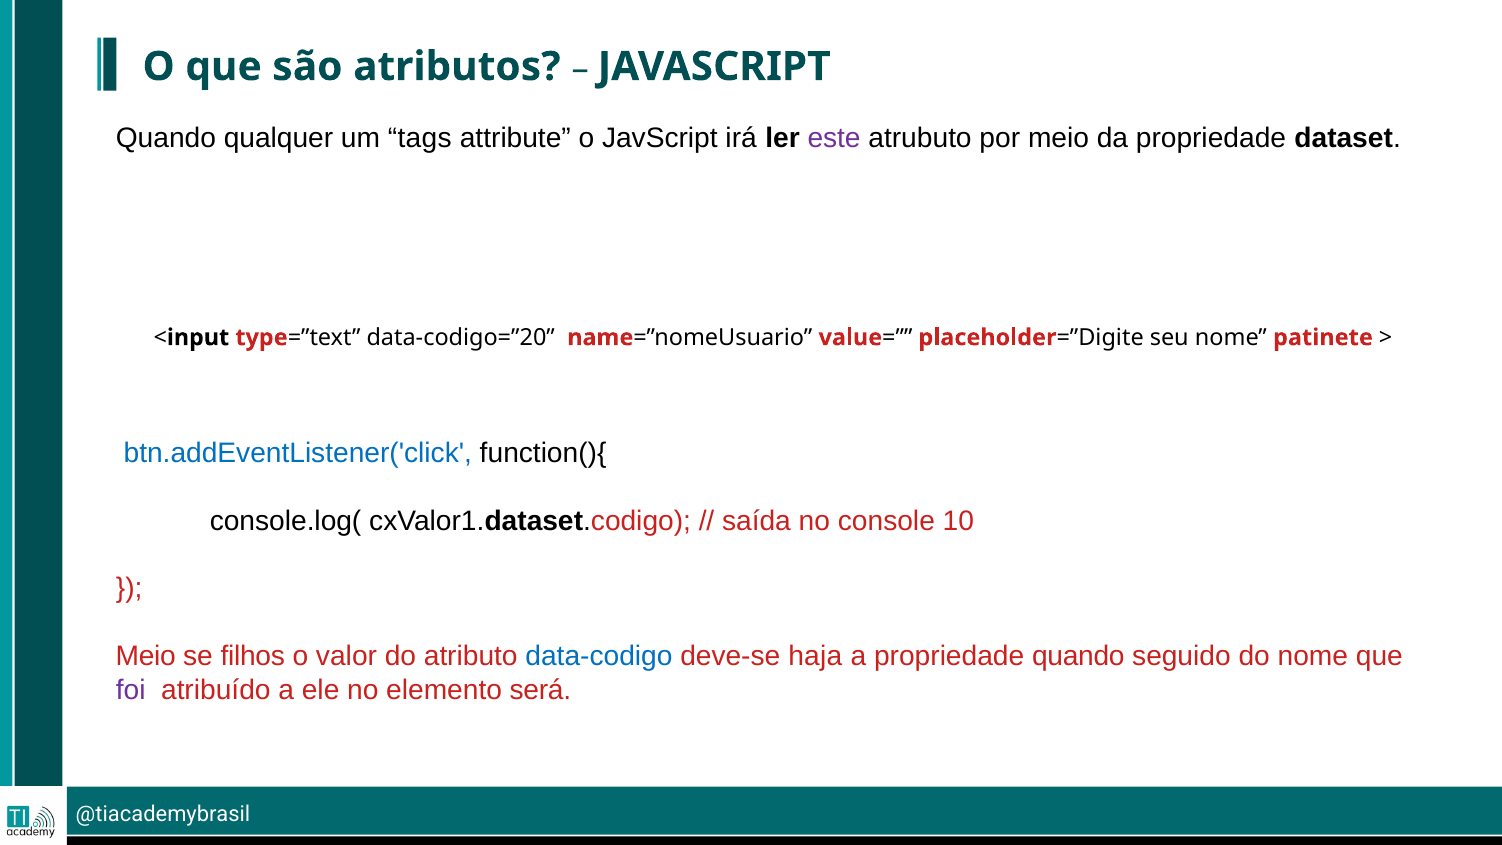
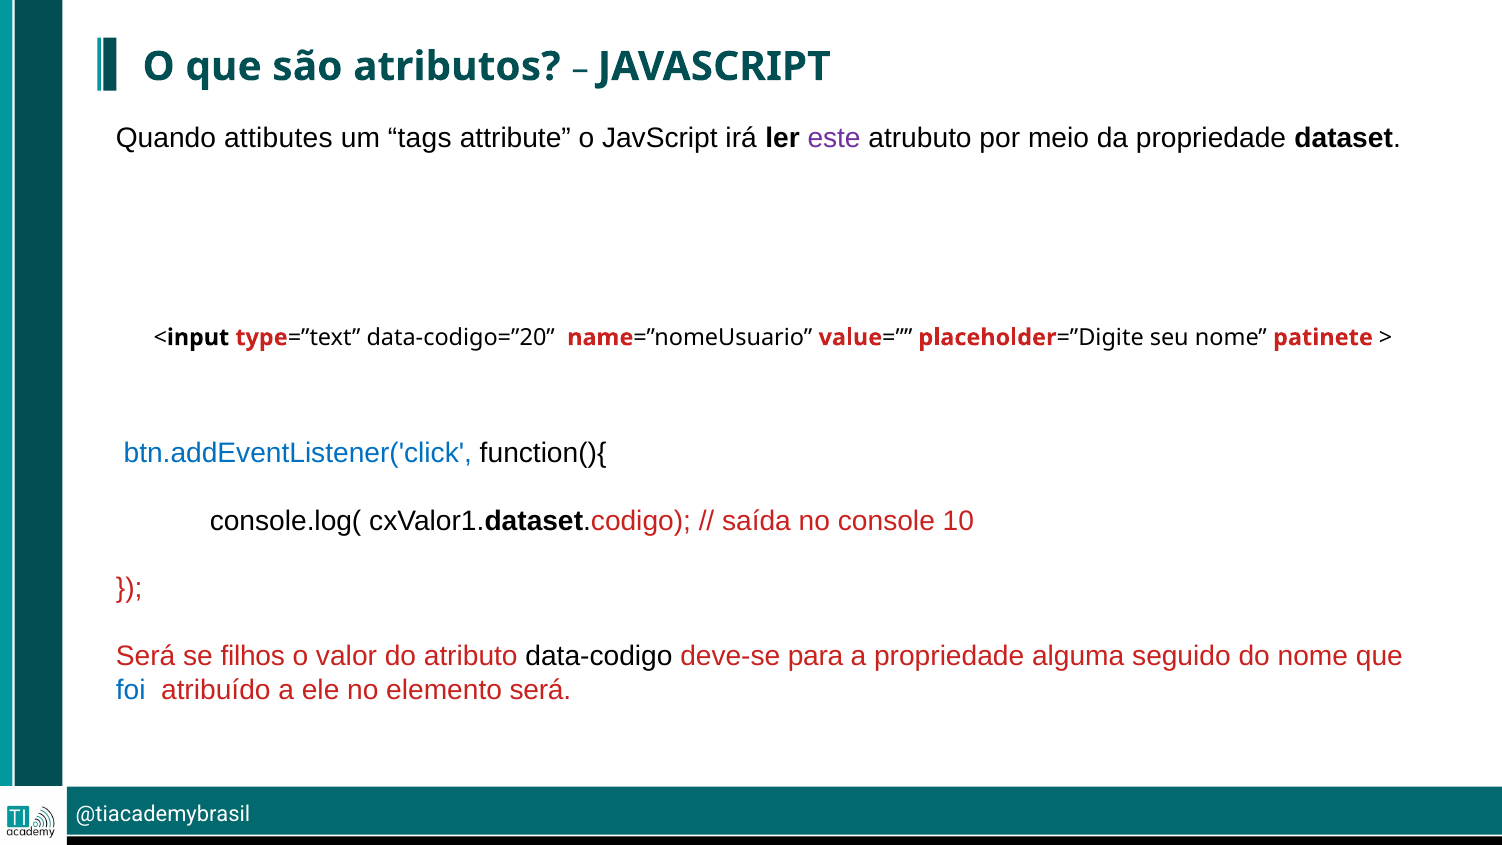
qualquer: qualquer -> attibutes (278, 138)
Meio: Meio -> Será (146, 656)
data-codigo colour: blue -> black (599, 656)
haja: haja -> para (816, 656)
propriedade quando: quando -> alguma (1078, 656)
foi colour: purple -> blue (131, 690)
